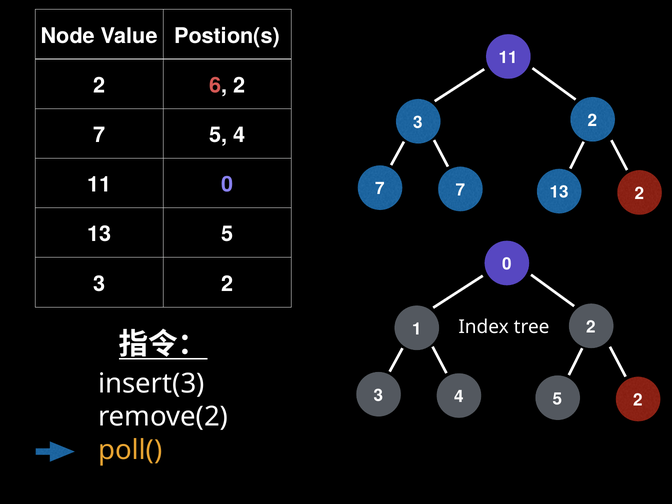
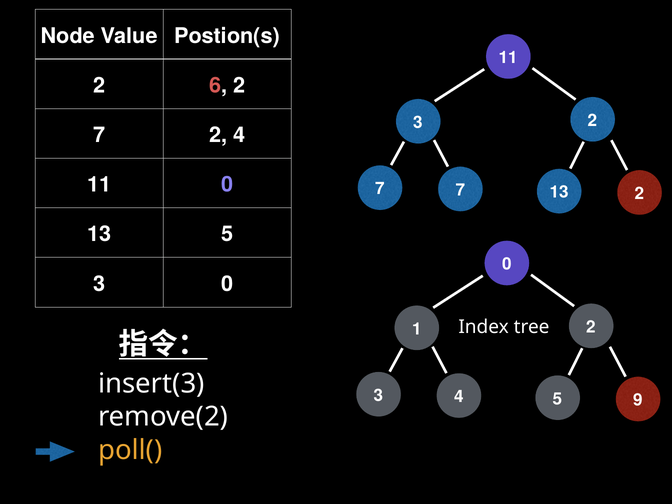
5: 5 -> 2 (218, 135)
2: 2 -> 0 (227, 284)
2: 2 -> 9 (638, 400)
